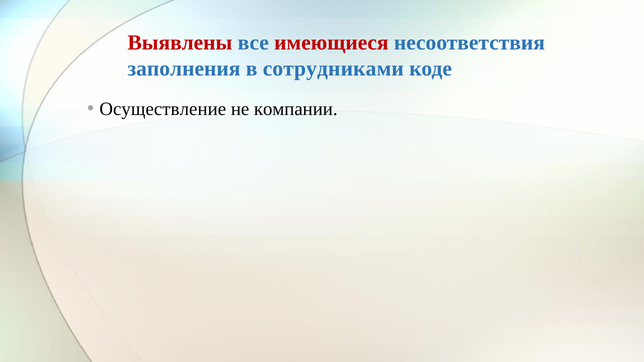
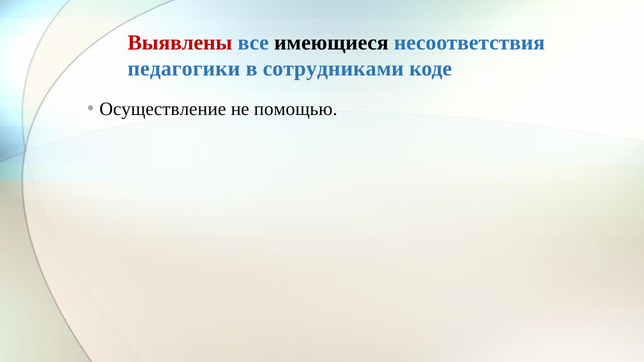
имеющиеся colour: red -> black (331, 43)
заполнения: заполнения -> педагогики (184, 69)
компании: компании -> помощью (296, 109)
